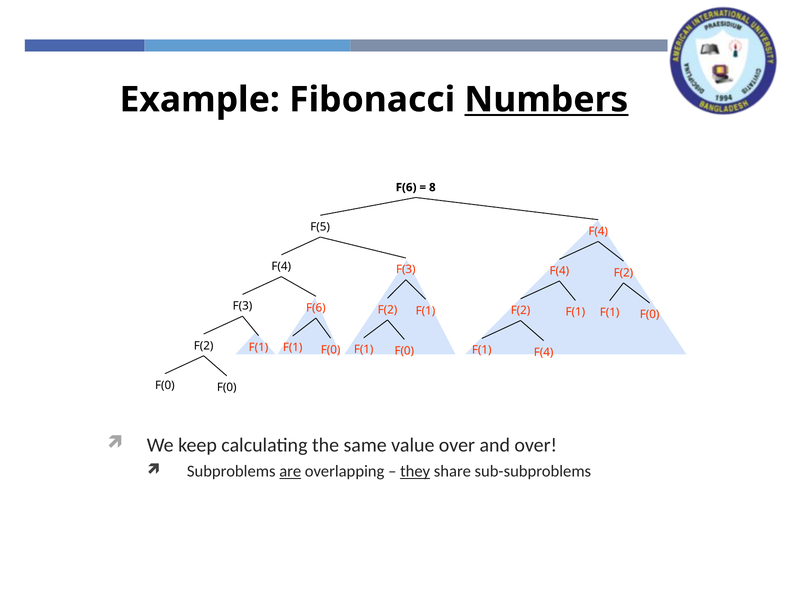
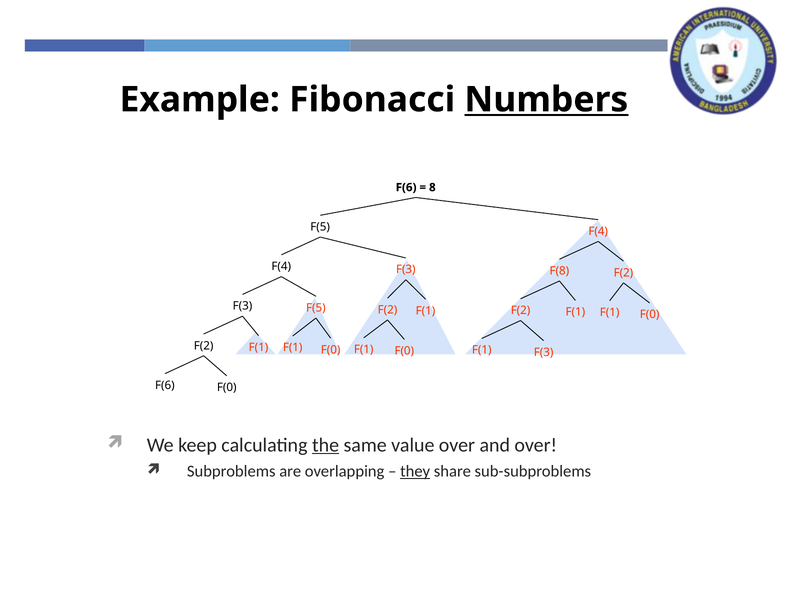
F(4: F(4 -> F(8 (559, 271)
F(6: F(6 -> F(5 (316, 308)
F(4: F(4 -> F(3 (544, 353)
F(0: F(0 -> F(6 (165, 386)
the underline: none -> present (326, 445)
are underline: present -> none (290, 472)
